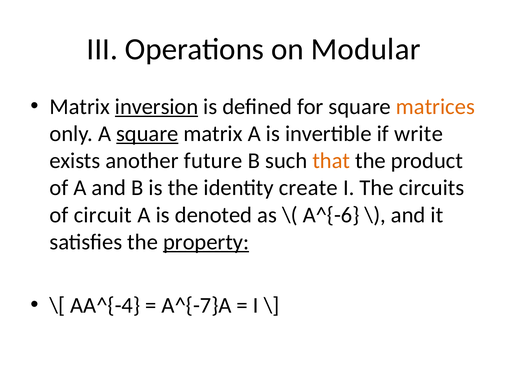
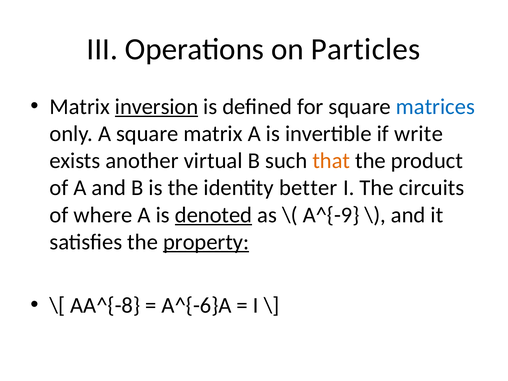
Modular: Modular -> Particles (366, 49)
matrices colour: orange -> blue (435, 107)
square underline: present -> none (147, 134)
future: future -> virtual (213, 161)
create: create -> better (308, 188)
circuit: circuit -> where (103, 215)
denoted underline: none -> present (214, 215)
A^{-6: A^{-6 -> A^{-9 (331, 215)
AA^{-4: AA^{-4 -> AA^{-8 (105, 305)
A^{-7}A: A^{-7}A -> A^{-6}A (197, 305)
